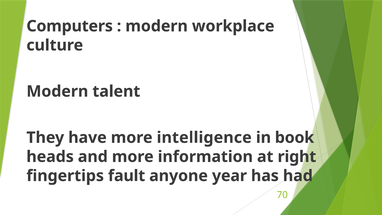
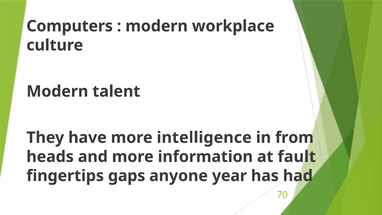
book: book -> from (294, 138)
right: right -> fault (297, 157)
fault: fault -> gaps (127, 176)
